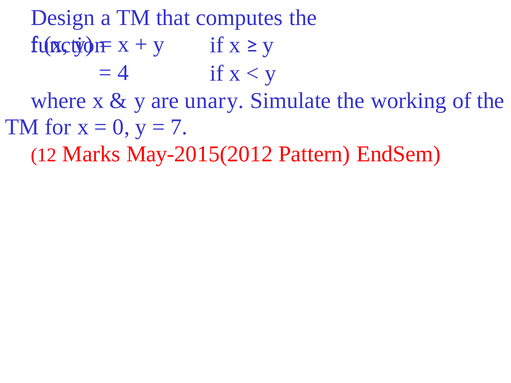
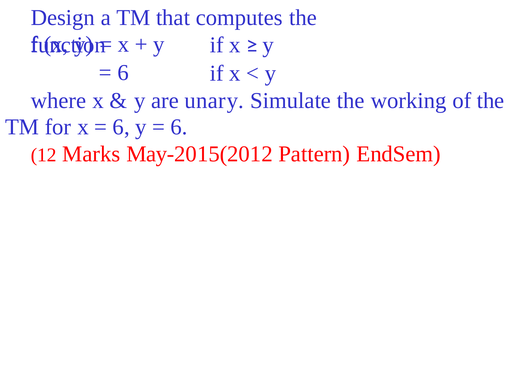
4: 4 -> 6 (123, 73)
0: 0 -> 6 (121, 127)
7: 7 -> 6 (179, 127)
